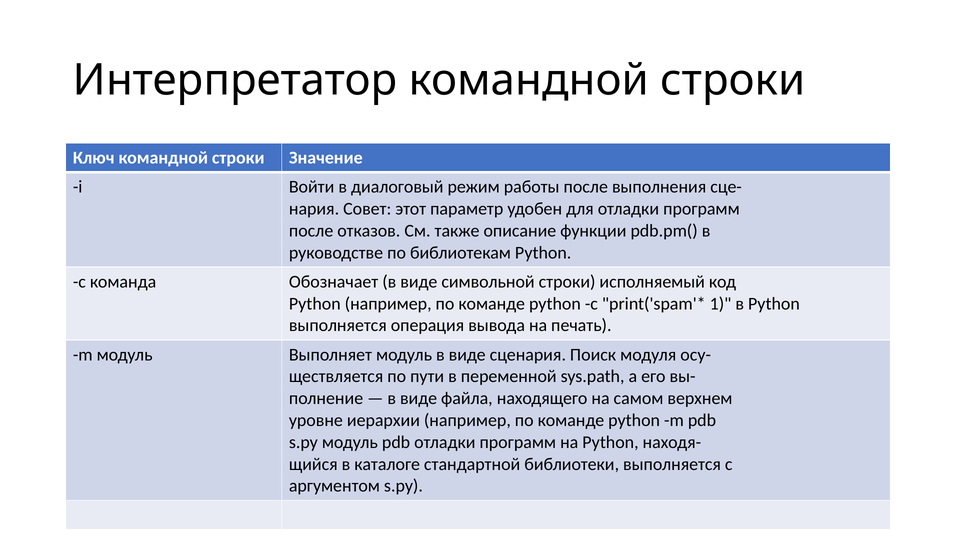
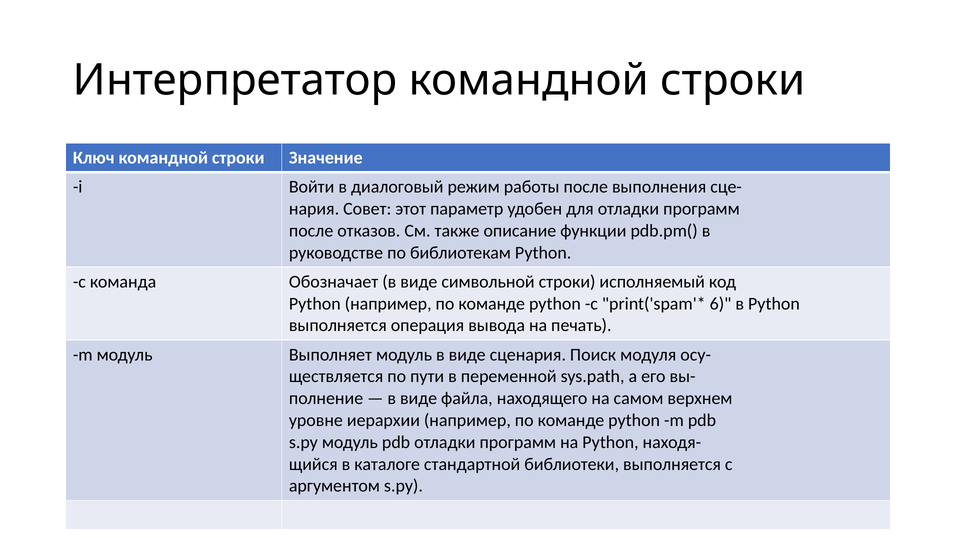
1: 1 -> 6 (721, 304)
